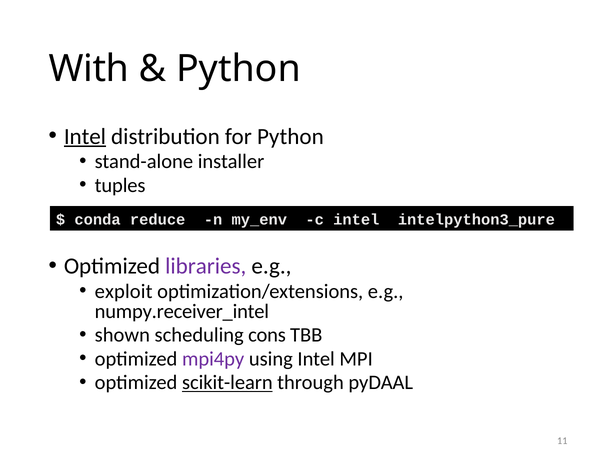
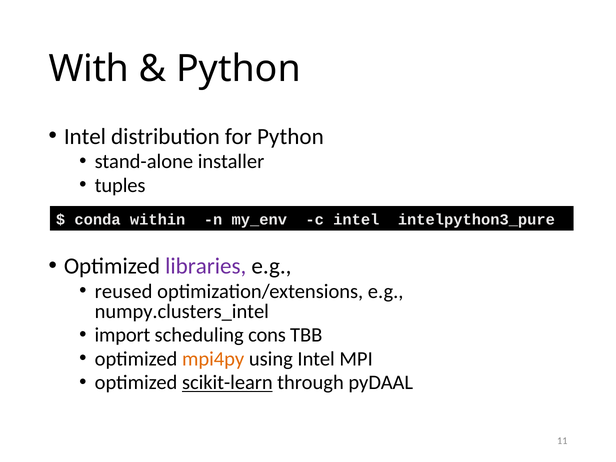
Intel underline: present -> none (85, 136)
reduce: reduce -> within (158, 219)
exploit: exploit -> reused (124, 291)
numpy.receiver_intel: numpy.receiver_intel -> numpy.clusters_intel (182, 311)
shown: shown -> import (122, 335)
mpi4py colour: purple -> orange (213, 359)
